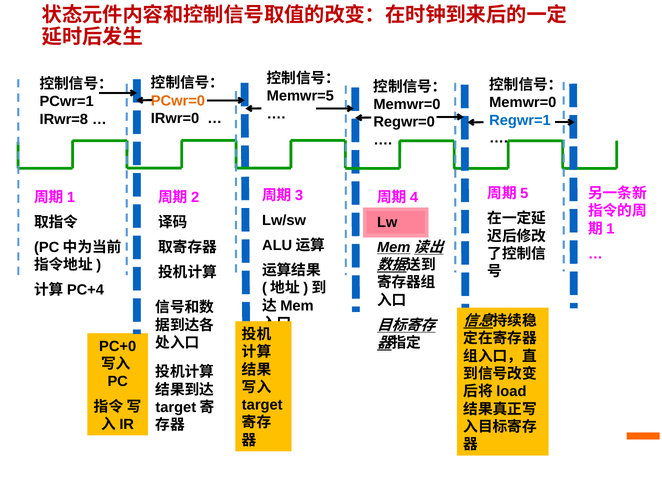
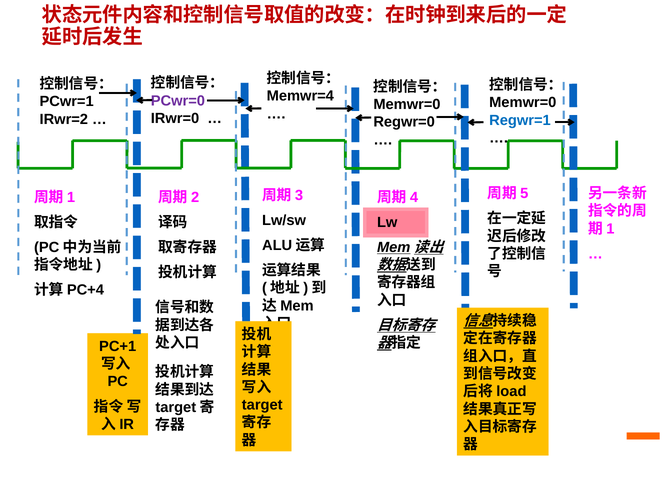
Memwr=5: Memwr=5 -> Memwr=4 (300, 96)
PCwr=0 colour: orange -> purple (178, 101)
IRwr=8: IRwr=8 -> IRwr=2 (64, 119)
PC+0: PC+0 -> PC+1 (118, 346)
